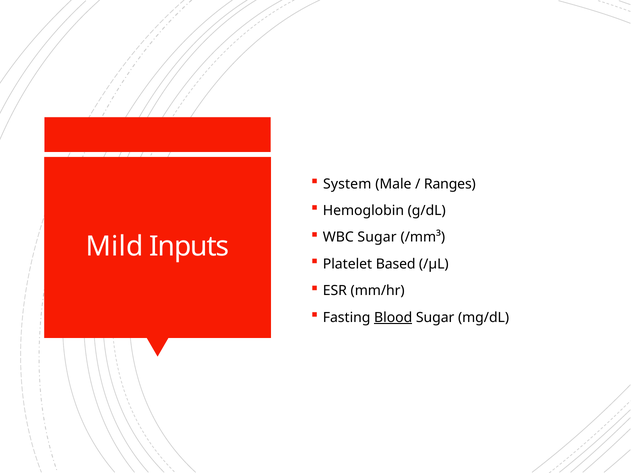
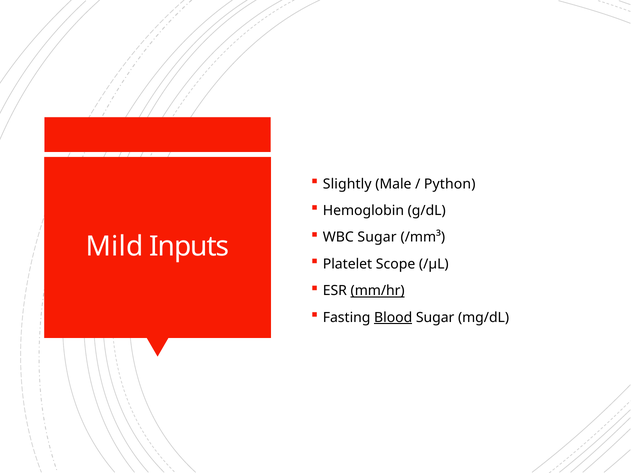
System: System -> Slightly (347, 184)
Ranges: Ranges -> Python (450, 184)
Based: Based -> Scope (396, 264)
mm/hr underline: none -> present (378, 291)
